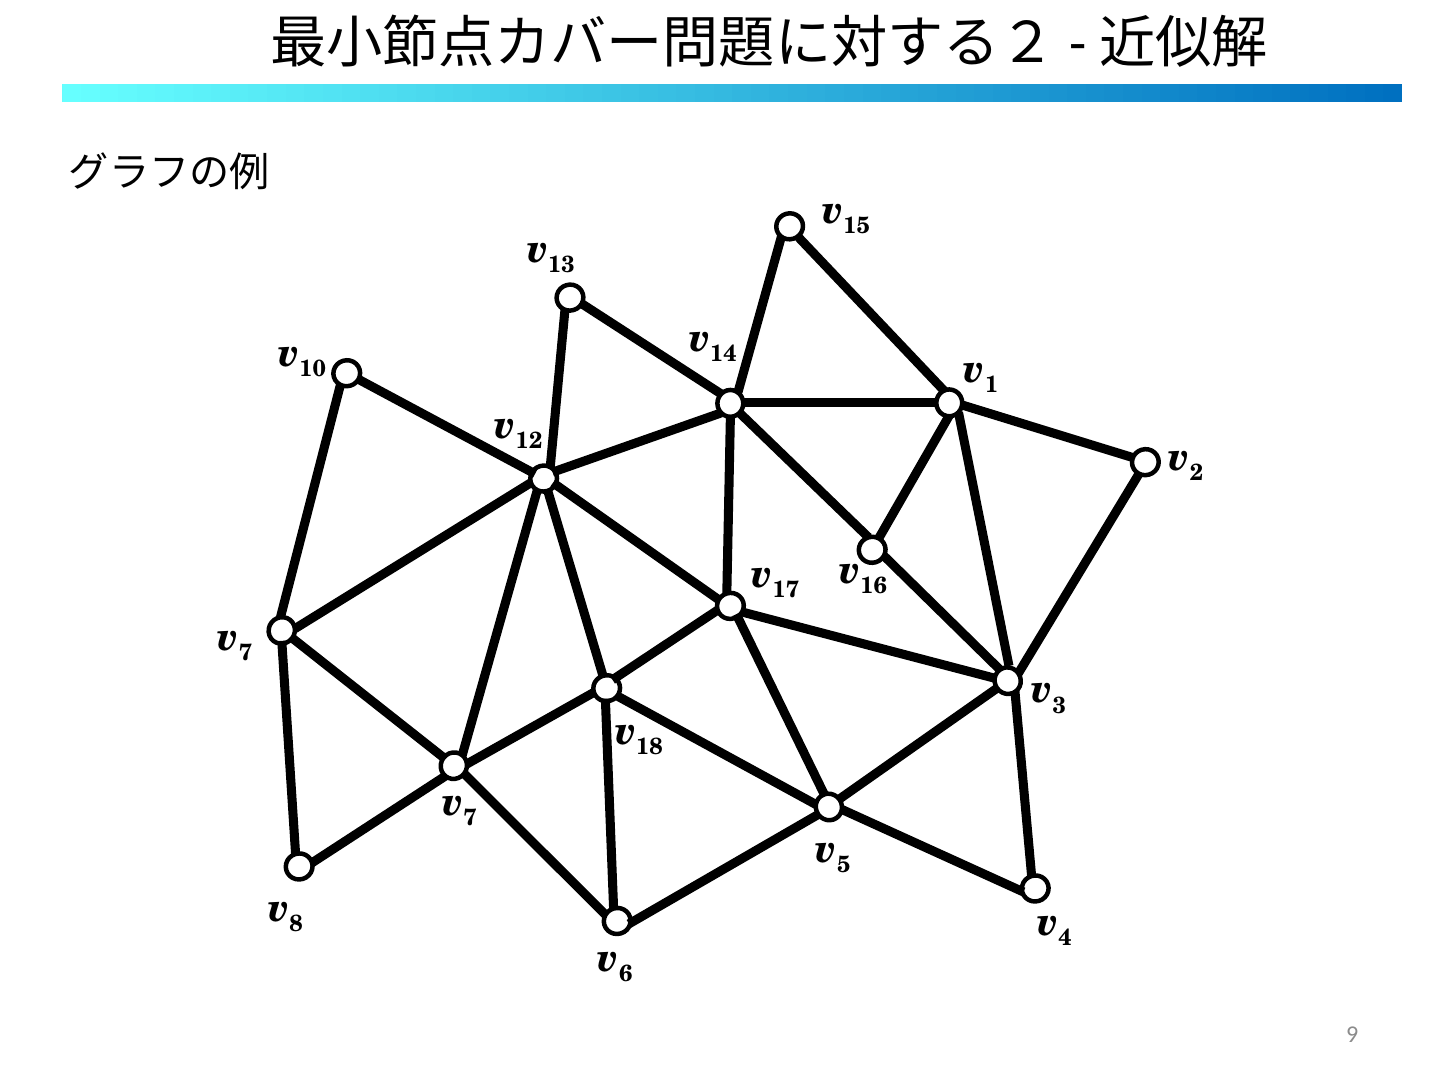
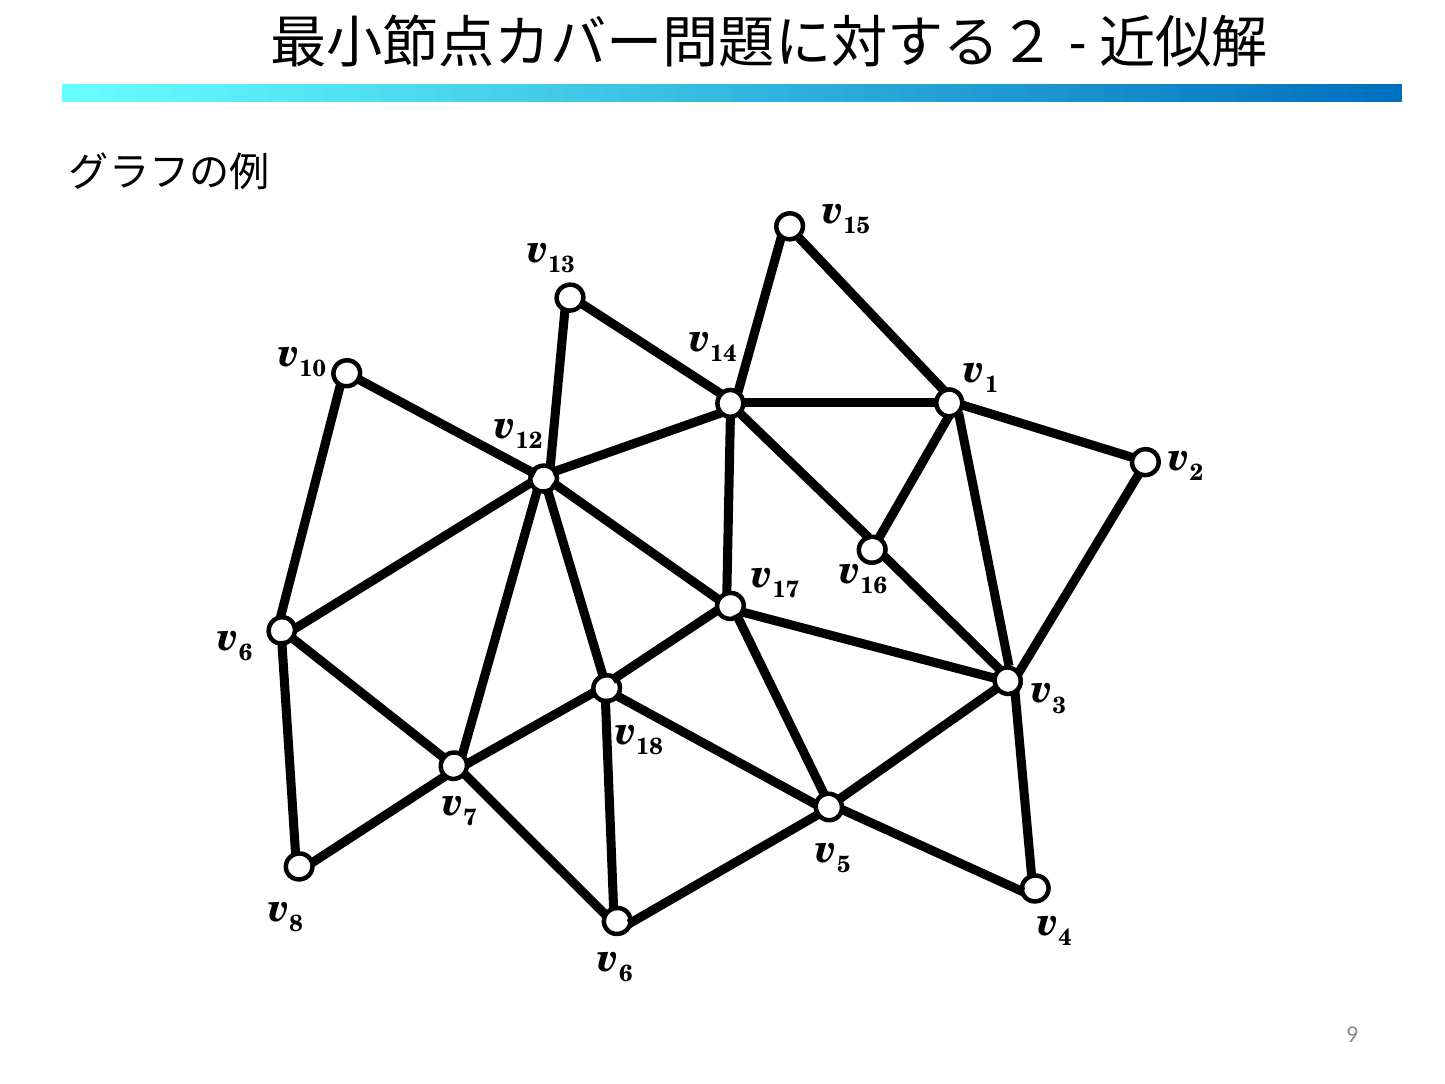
7: 7 -> 6 (246, 652)
